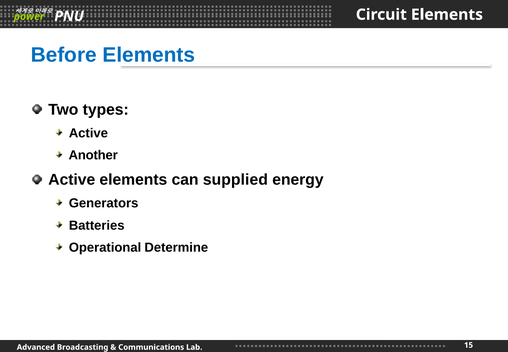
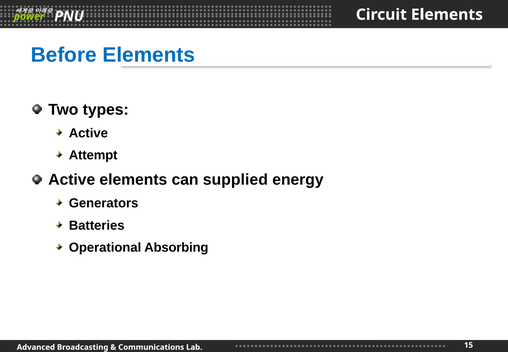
Another: Another -> Attempt (93, 155)
Determine: Determine -> Absorbing (176, 247)
